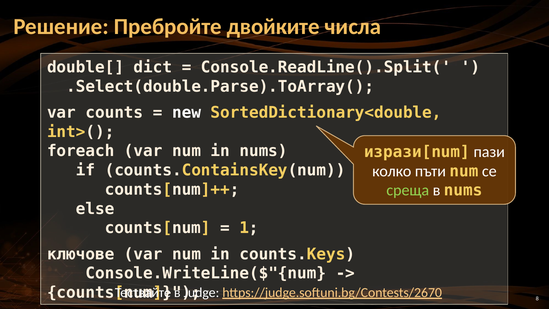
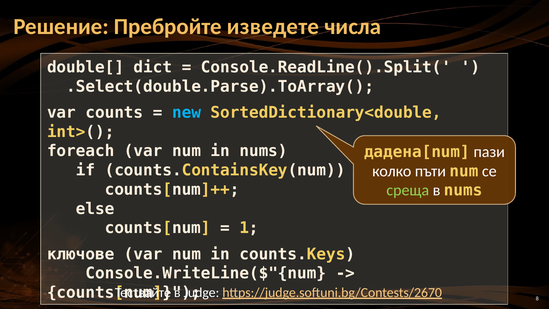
двойките: двойките -> изведете (273, 27)
new colour: white -> light blue (187, 112)
изрази[num: изрази[num -> дадена[num (417, 152)
